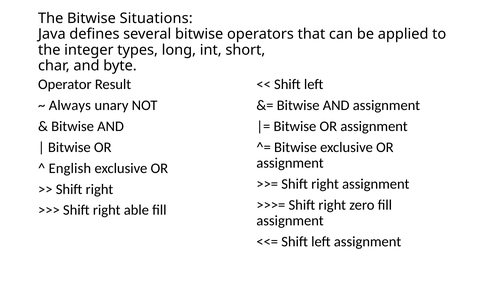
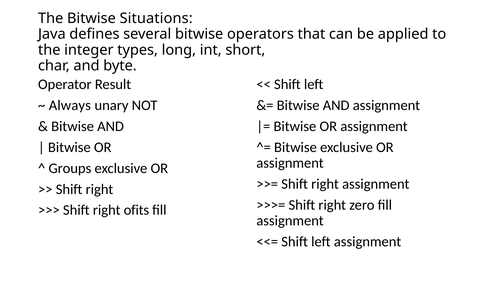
English: English -> Groups (70, 168)
able: able -> ofits (136, 210)
